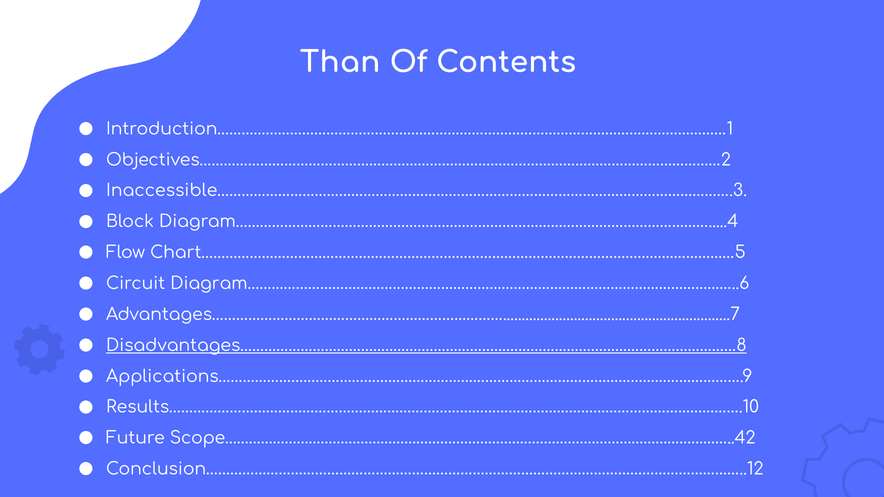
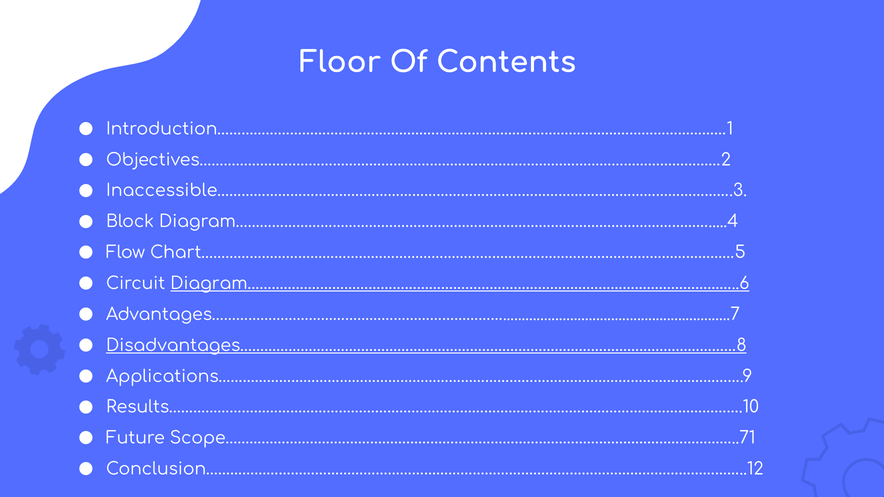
Than: Than -> Floor (340, 62)
Diagram…………………………………………………………………………………………………………..6 underline: none -> present (460, 284)
Scope………………………………………………………………………………………………………………..42: Scope………………………………………………………………………………………………………………..42 -> Scope………………………………………………………………………………………………………………..71 (463, 438)
